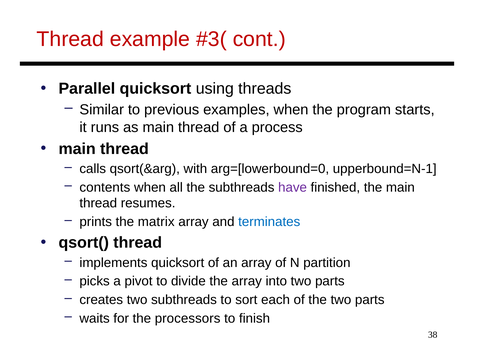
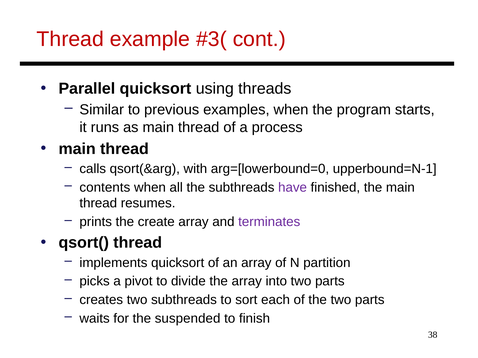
matrix: matrix -> create (156, 222)
terminates colour: blue -> purple (269, 222)
processors: processors -> suspended (188, 319)
